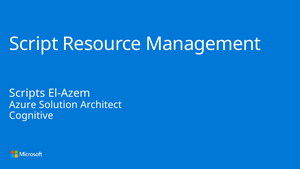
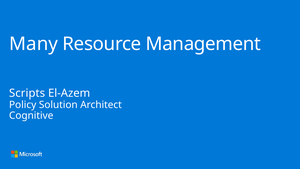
Script: Script -> Many (34, 44)
Azure: Azure -> Policy (23, 105)
